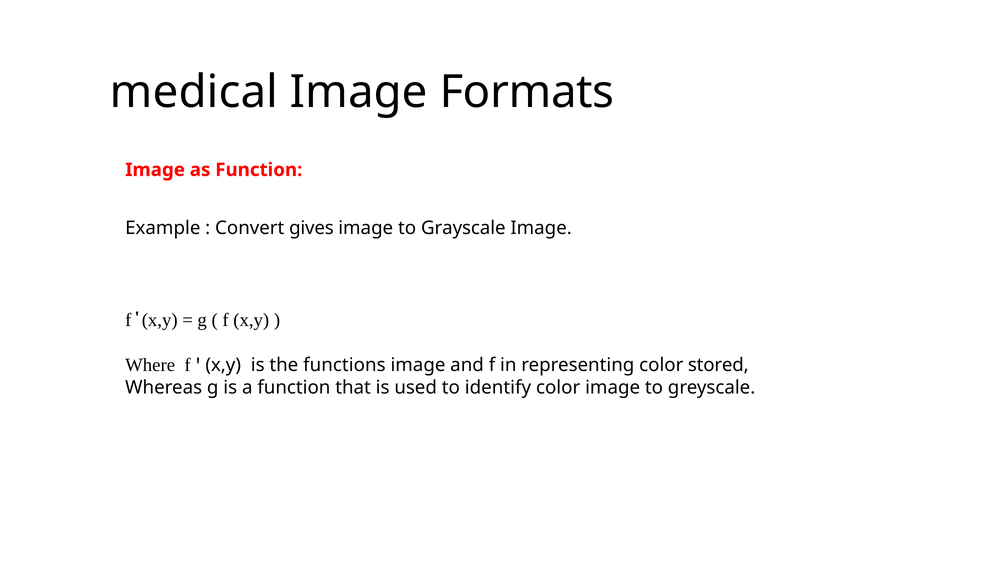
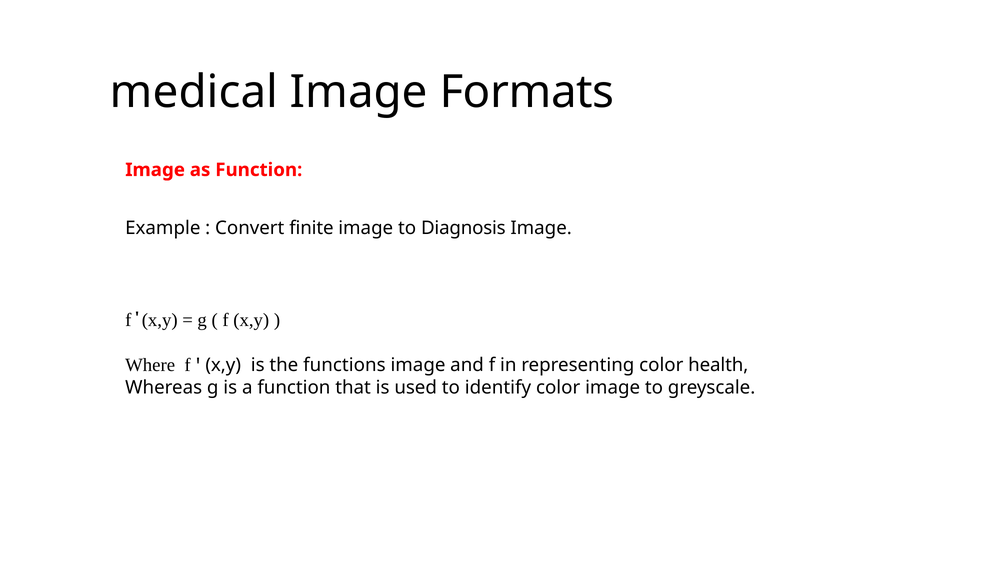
gives: gives -> finite (311, 228)
Grayscale: Grayscale -> Diagnosis (463, 228)
stored: stored -> health (718, 365)
